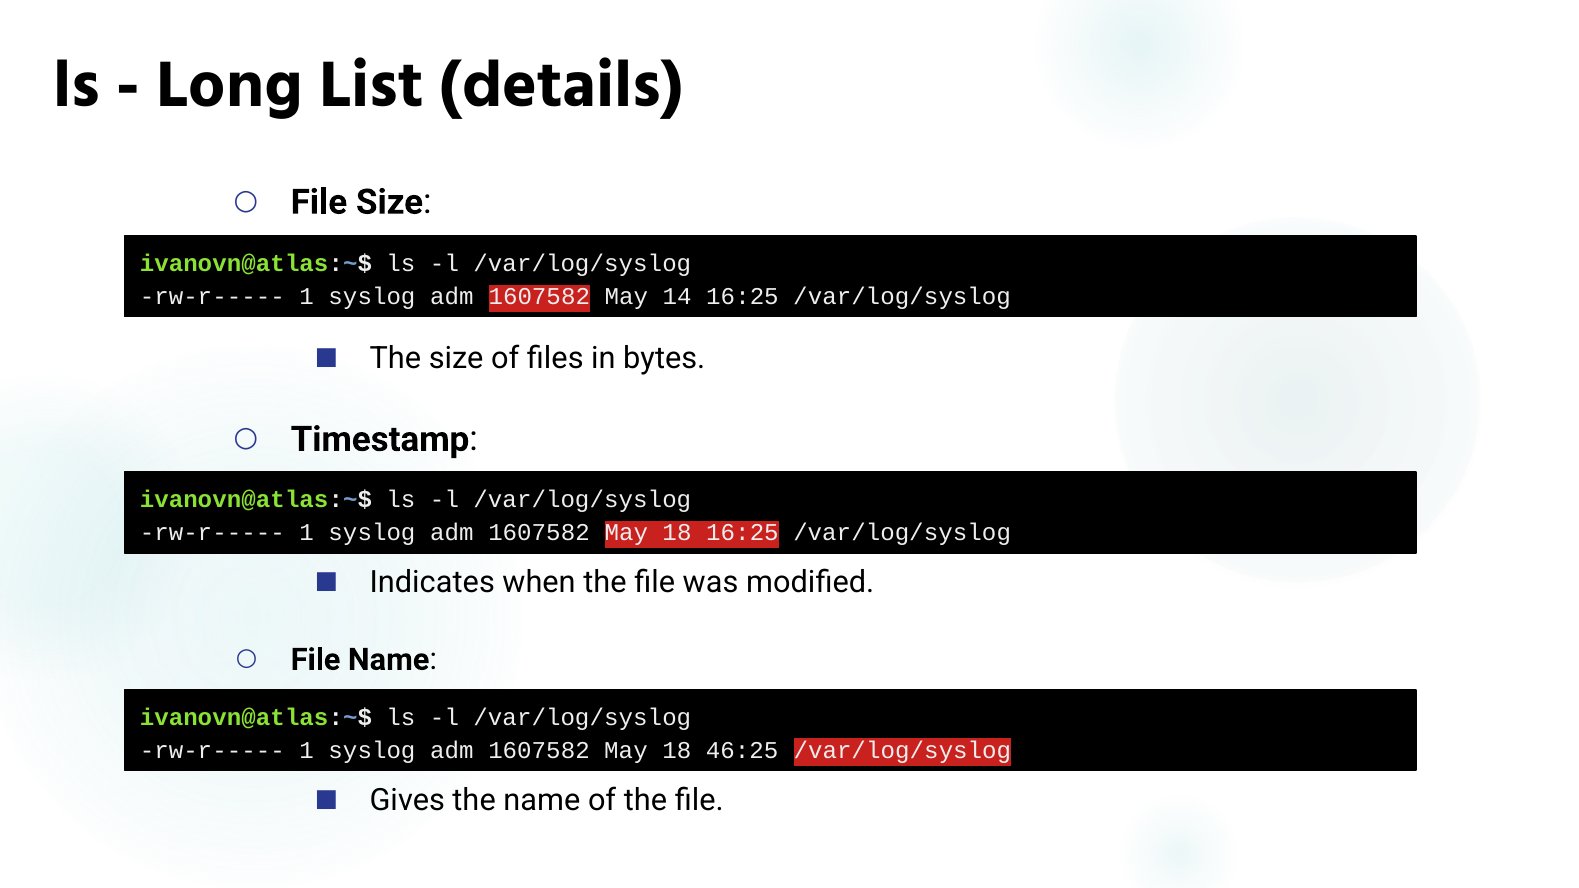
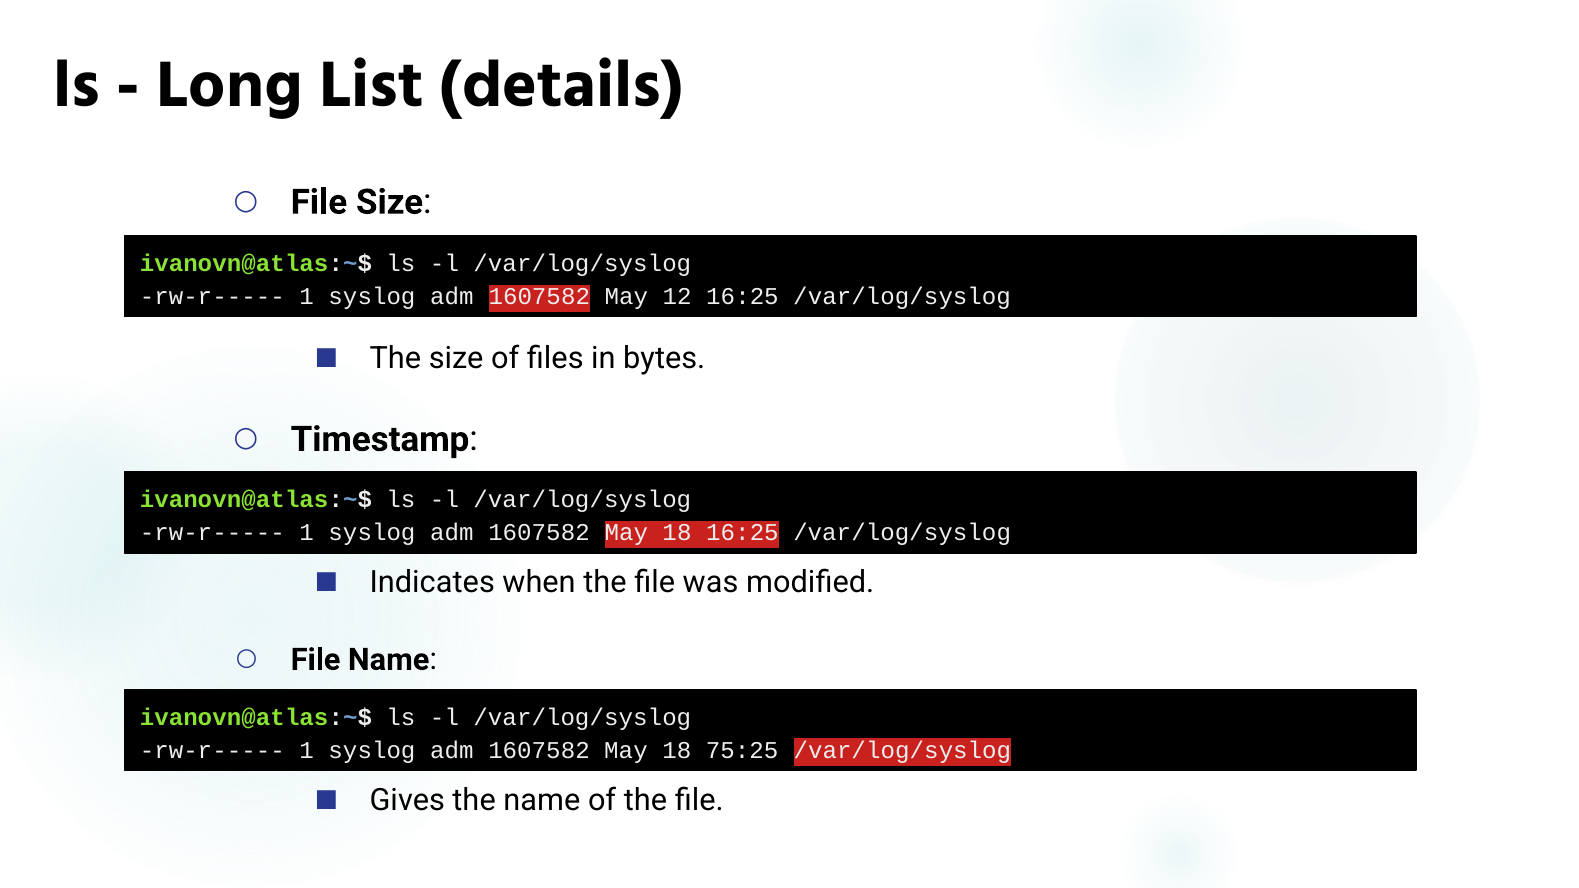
14: 14 -> 12 (677, 297)
46:25: 46:25 -> 75:25 (742, 751)
